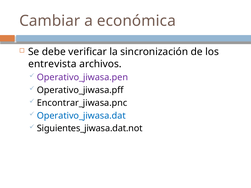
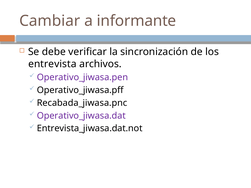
económica: económica -> informante (136, 21)
Encontrar_jiwasa.pnc: Encontrar_jiwasa.pnc -> Recabada_jiwasa.pnc (82, 103)
Operativo_jiwasa.dat colour: blue -> purple (81, 116)
Siguientes_jiwasa.dat.not: Siguientes_jiwasa.dat.not -> Entrevista_jiwasa.dat.not (90, 129)
